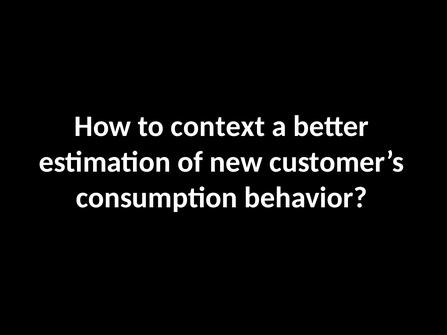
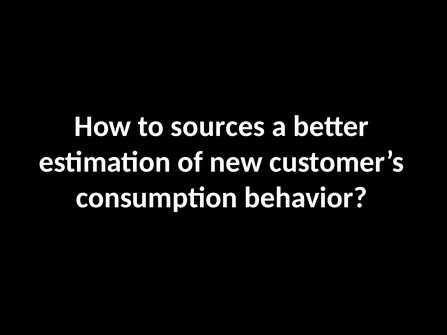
context: context -> sources (218, 126)
